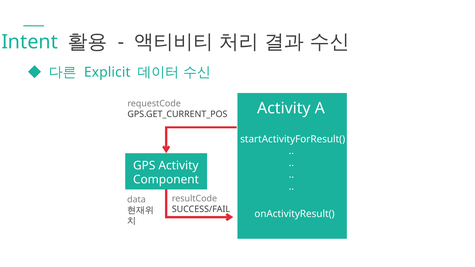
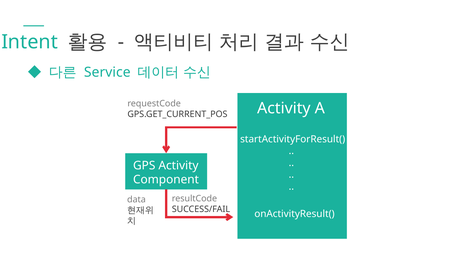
Explicit: Explicit -> Service (107, 72)
